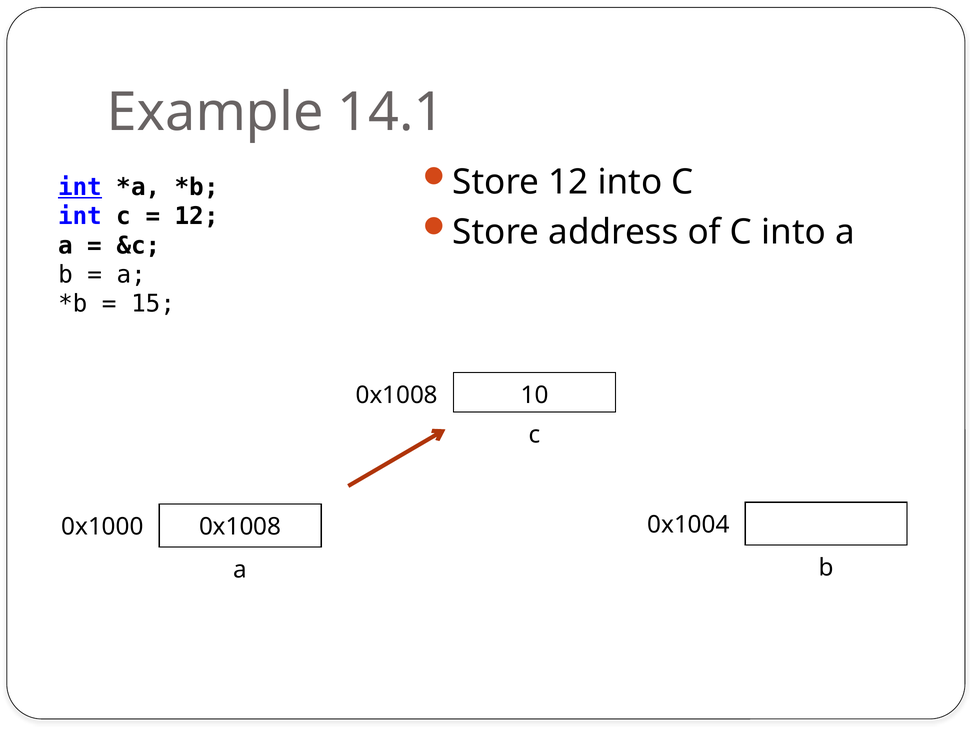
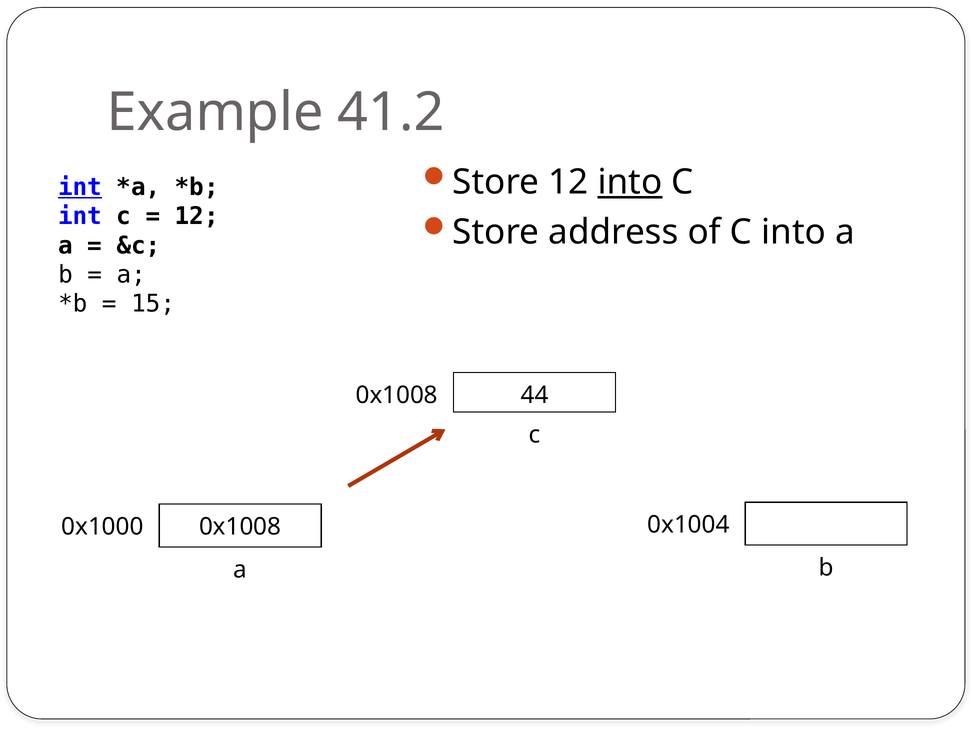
14.1: 14.1 -> 41.2 (391, 112)
into underline: none -> present (630, 182)
10: 10 -> 44 (535, 395)
